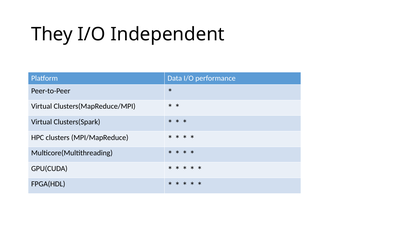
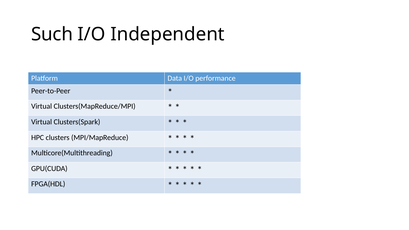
They: They -> Such (52, 34)
